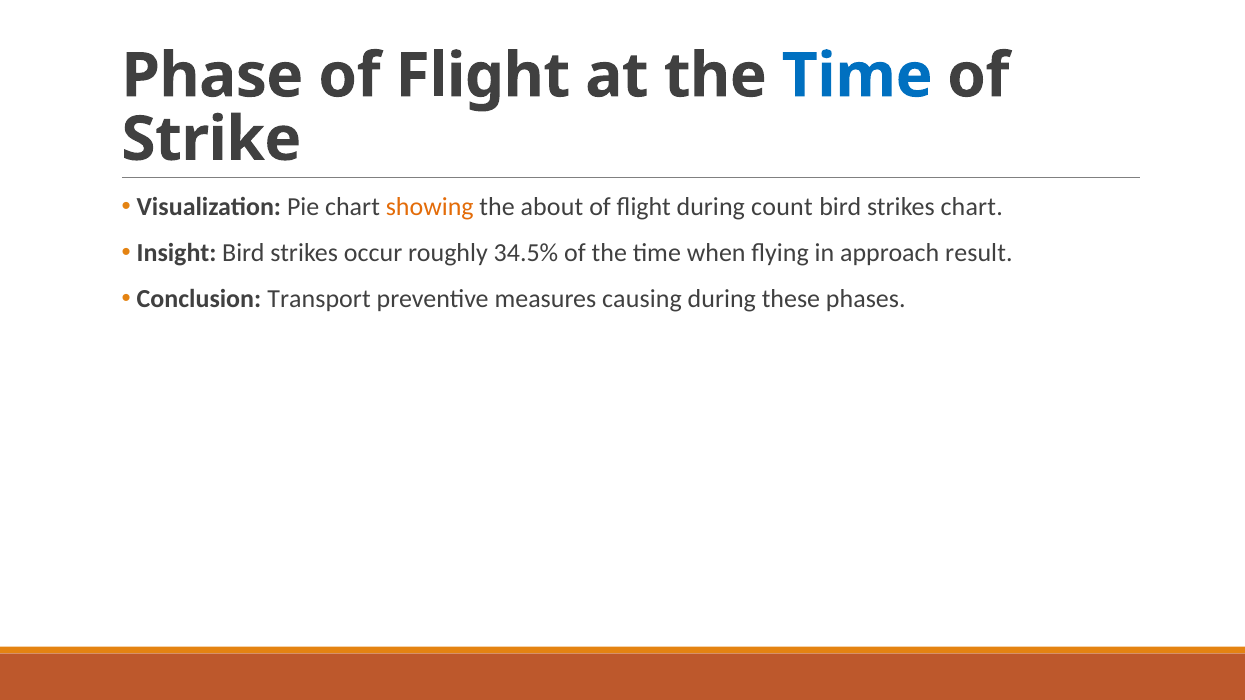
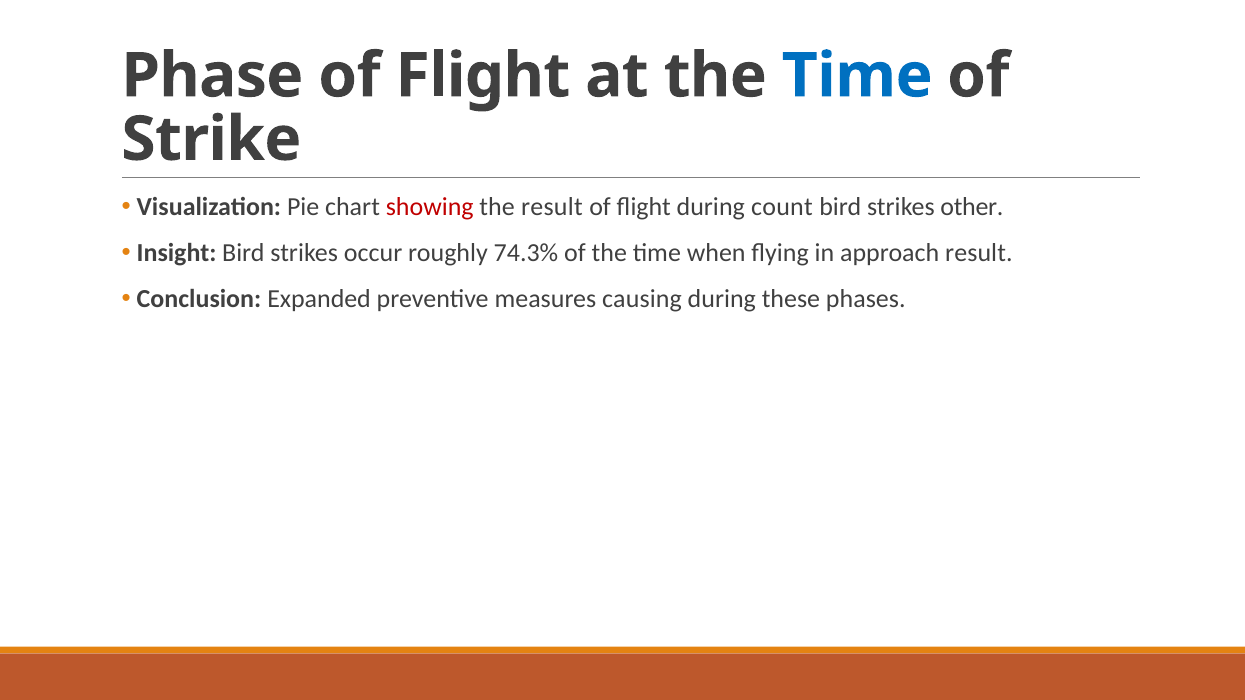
showing colour: orange -> red (430, 207)
the about: about -> result (552, 207)
strikes chart: chart -> other (972, 207)
34.5%: 34.5% -> 74.3% (526, 253)
Transport: Transport -> Expanded (319, 299)
